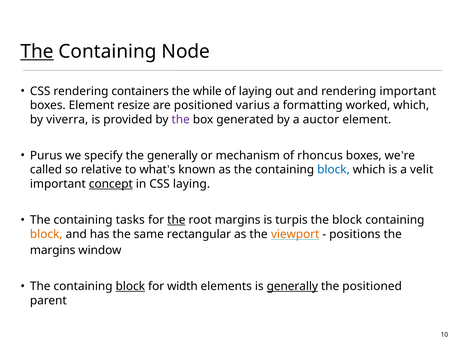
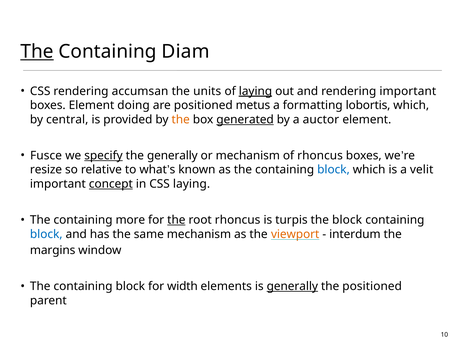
Node: Node -> Diam (186, 52)
containers: containers -> accumsan (140, 91)
while: while -> units (207, 91)
laying underline: none -> present (255, 91)
resize: resize -> doing (134, 105)
varius: varius -> metus (253, 105)
worked: worked -> lobortis (368, 105)
viverra: viverra -> central (67, 119)
the colour: purple -> orange (181, 119)
generated underline: none -> present (245, 119)
Purus: Purus -> Fusce (46, 155)
specify underline: none -> present (103, 155)
called: called -> resize (46, 170)
tasks: tasks -> more (130, 220)
root margins: margins -> rhoncus (238, 220)
block colour: orange -> blue (46, 234)
same rectangular: rectangular -> mechanism (199, 234)
positions: positions -> interdum (355, 234)
block underline: present -> none (130, 286)
